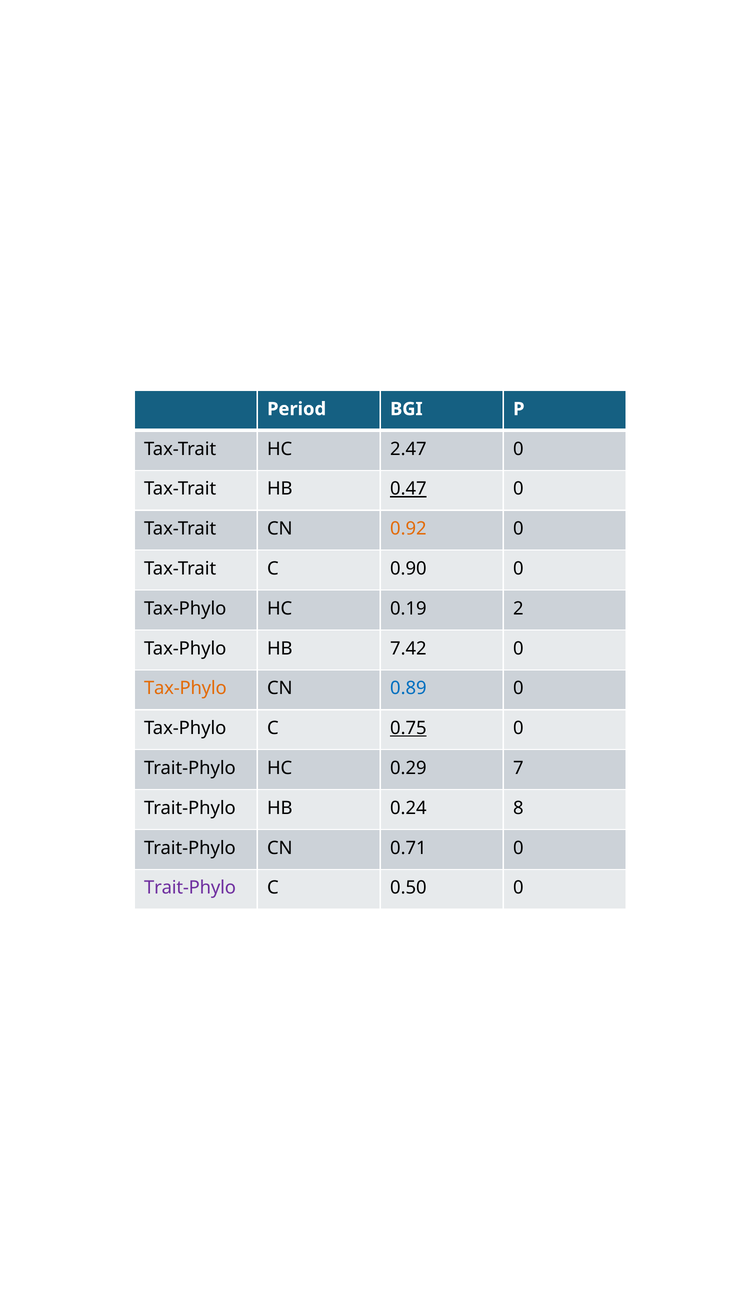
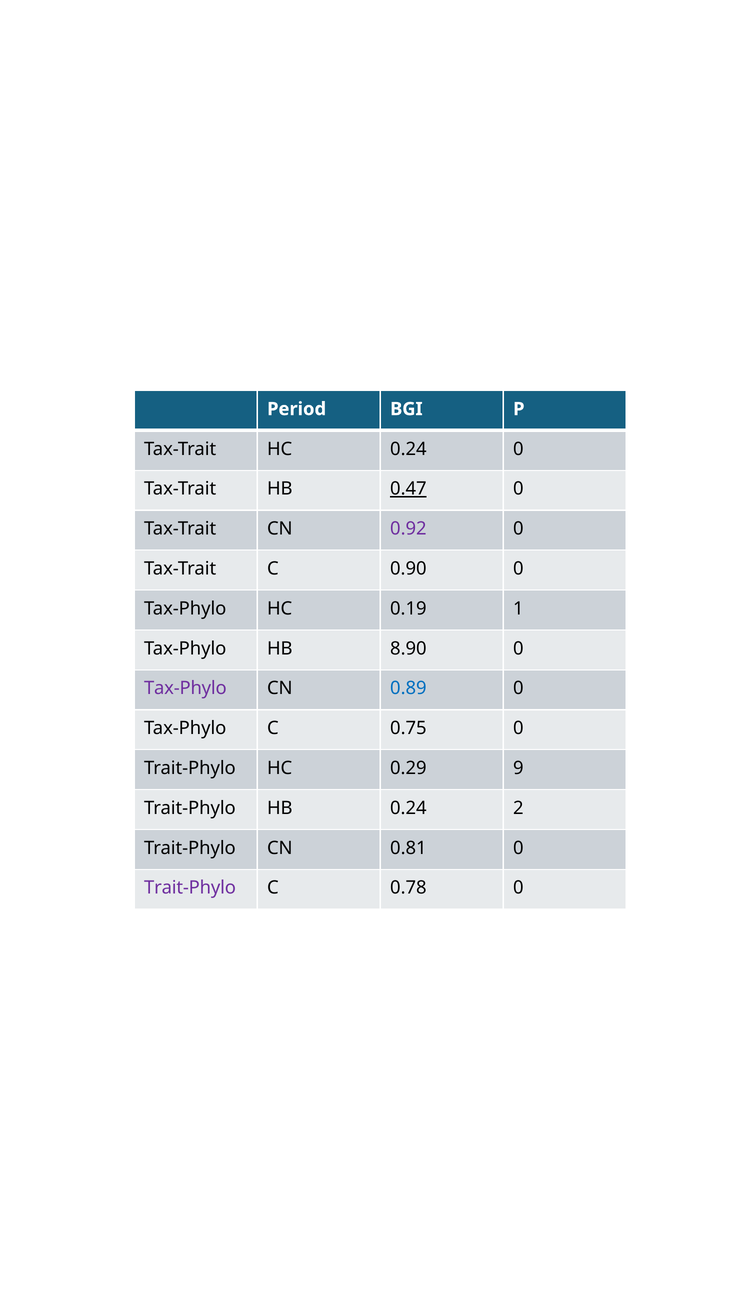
HC 2.47: 2.47 -> 0.24 (408, 449)
0.92 colour: orange -> purple (408, 529)
2: 2 -> 1 (518, 609)
7.42: 7.42 -> 8.90 (408, 648)
Tax-Phylo colour: orange -> purple (185, 688)
0.75 underline: present -> none (408, 728)
7: 7 -> 9 (518, 768)
8: 8 -> 2 (518, 808)
0.71: 0.71 -> 0.81 (408, 848)
0.50: 0.50 -> 0.78 (408, 888)
